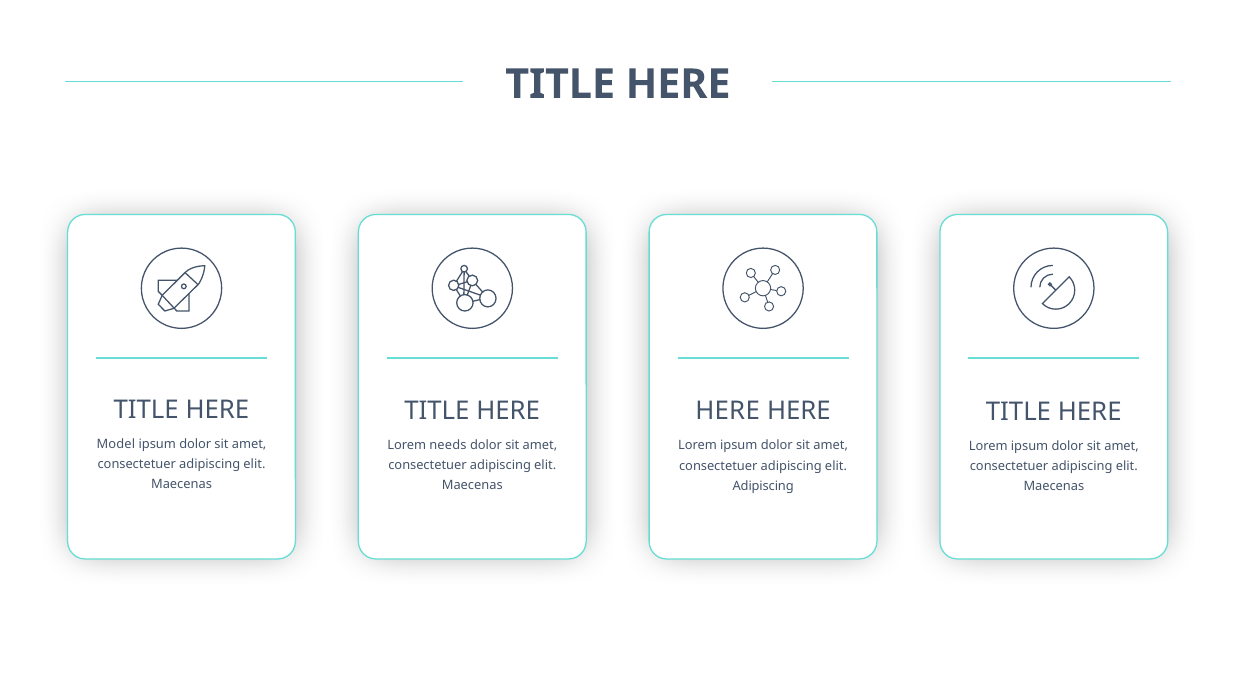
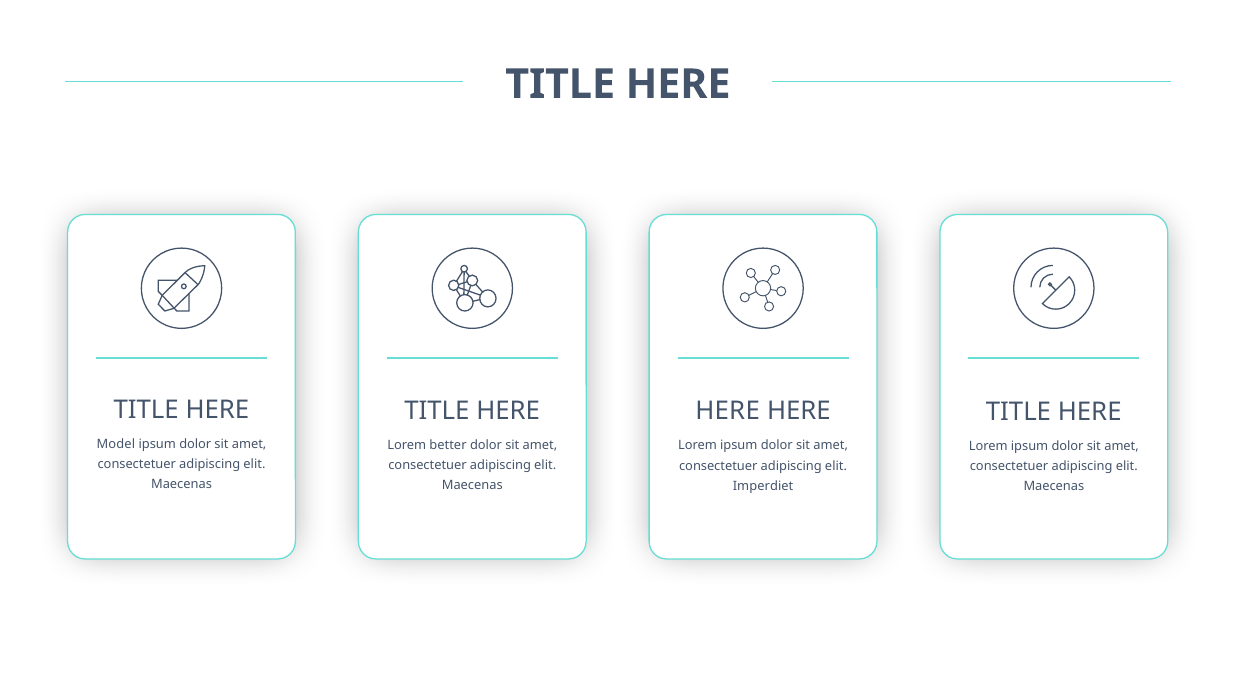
needs: needs -> better (448, 445)
Adipiscing: Adipiscing -> Imperdiet (763, 486)
